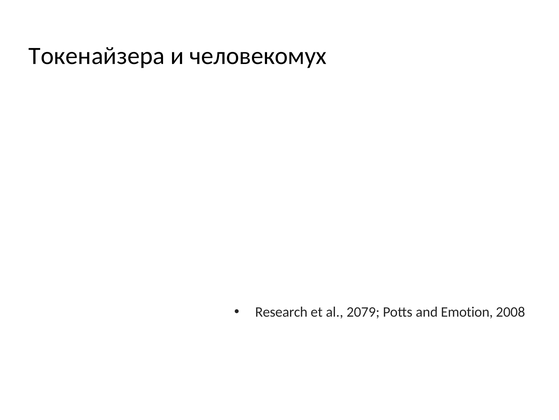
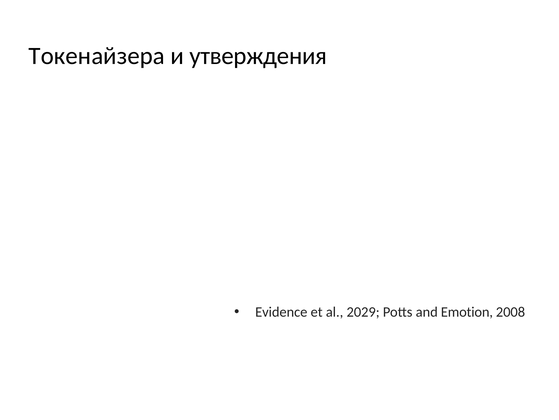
человекомух: человекомух -> утверждения (258, 56)
Research: Research -> Evidence (281, 312)
2079: 2079 -> 2029 (363, 312)
